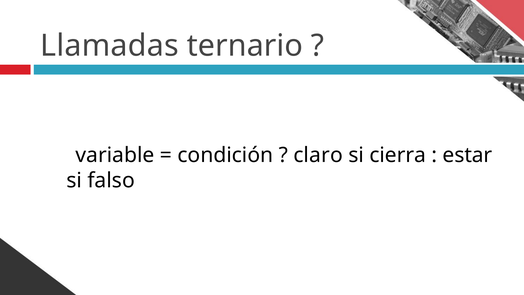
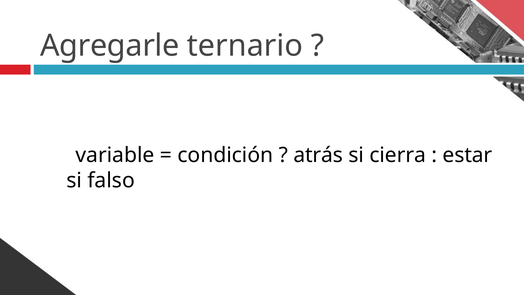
Llamadas: Llamadas -> Agregarle (110, 46)
claro: claro -> atrás (318, 155)
